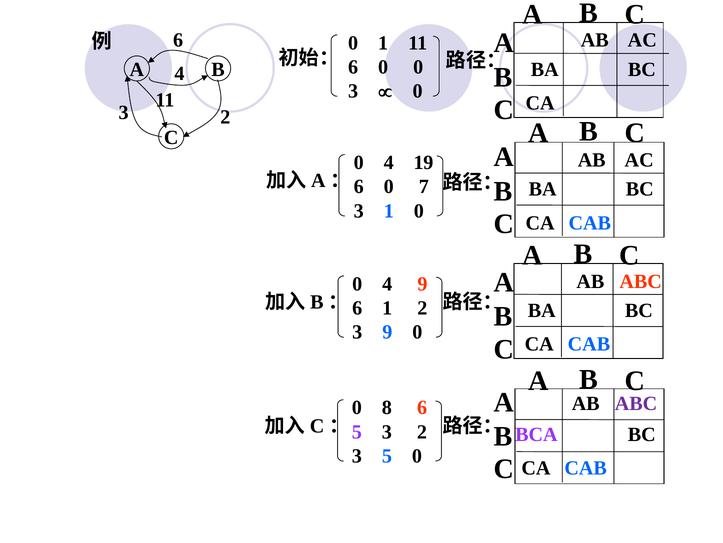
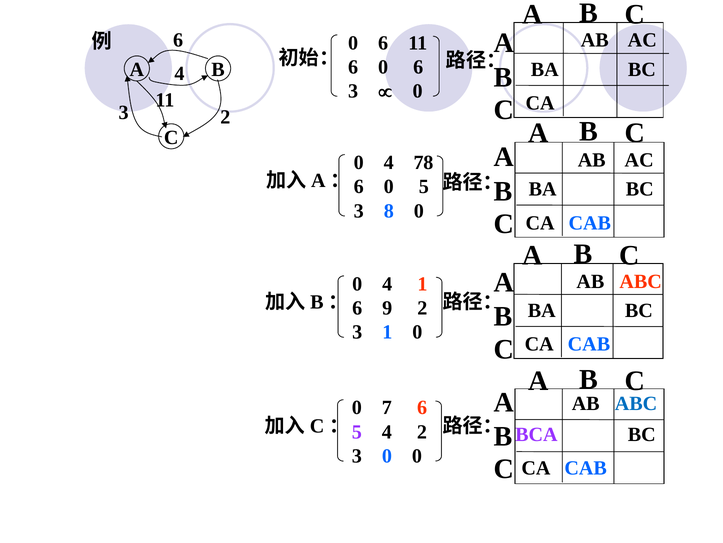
1: 1 -> 6 (383, 43)
6 0 0: 0 -> 6 (418, 67)
19: 19 -> 78 (423, 162)
0 7: 7 -> 5 (424, 187)
3 1: 1 -> 8 (389, 211)
4 9: 9 -> 1 (422, 284)
6 1: 1 -> 9 (387, 308)
3 9: 9 -> 1 (387, 332)
ABC colour: purple -> blue (636, 403)
8: 8 -> 7 (387, 407)
5 3: 3 -> 4 (387, 431)
3 5: 5 -> 0 (387, 455)
